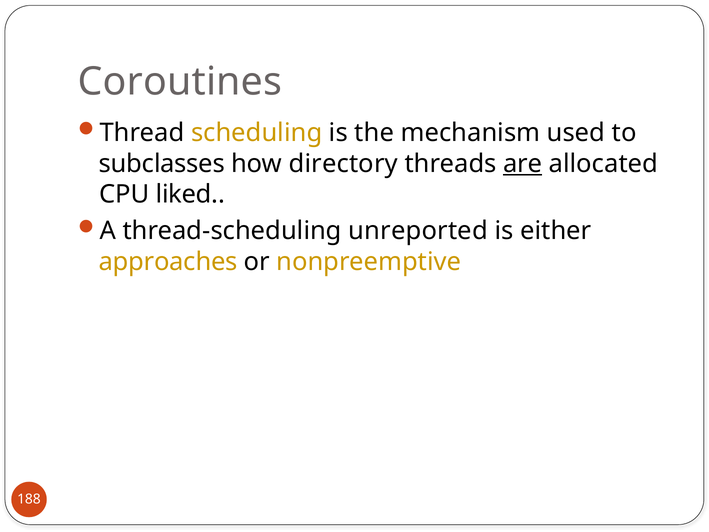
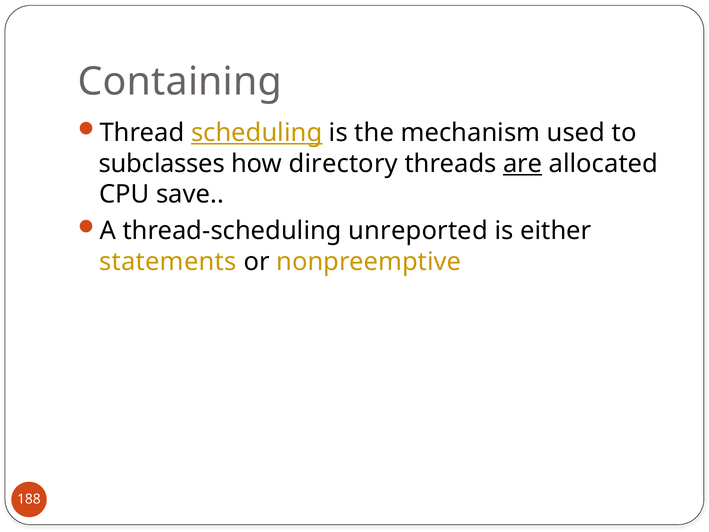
Coroutines: Coroutines -> Containing (180, 82)
scheduling underline: none -> present (257, 133)
liked: liked -> save (190, 194)
approaches: approaches -> statements (168, 261)
